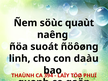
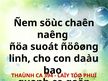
quaùt: quaùt -> chaên (80, 23)
